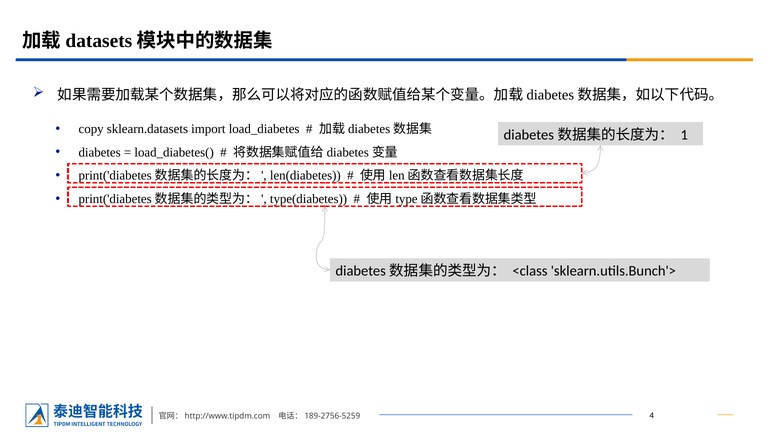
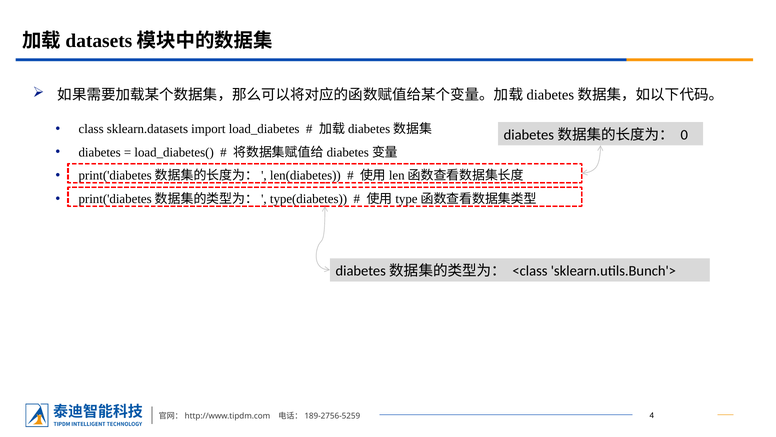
copy: copy -> class (91, 129)
1: 1 -> 0 (684, 135)
